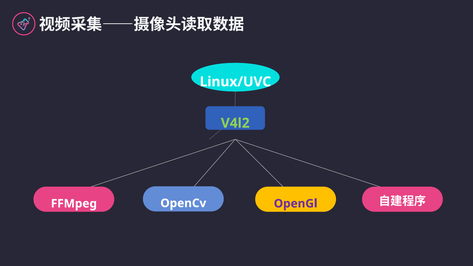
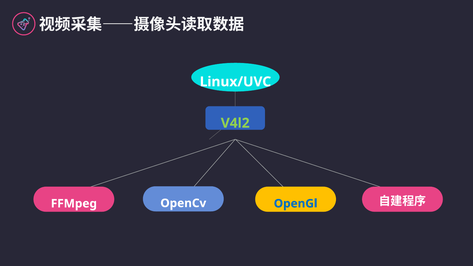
OpenGl colour: purple -> blue (296, 204)
